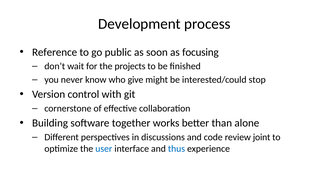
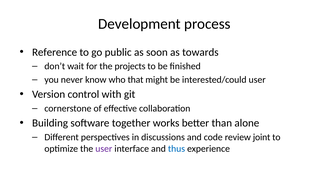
focusing: focusing -> towards (200, 52)
give: give -> that (136, 80)
interested/could stop: stop -> user (257, 80)
user colour: blue -> purple (104, 149)
